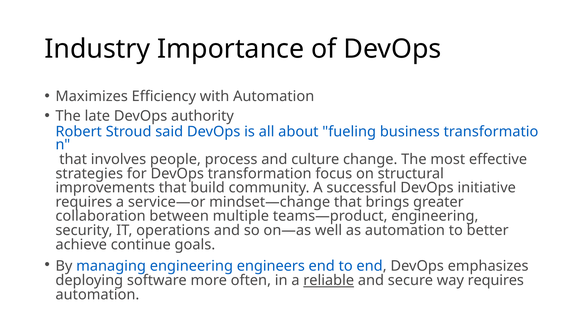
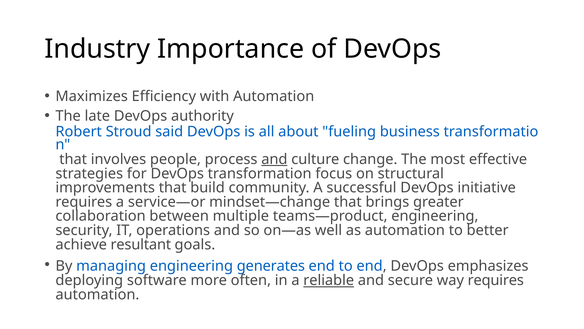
and underline: none -> present (274, 159)
continue: continue -> resultant (141, 244)
engineers: engineers -> generates (271, 265)
